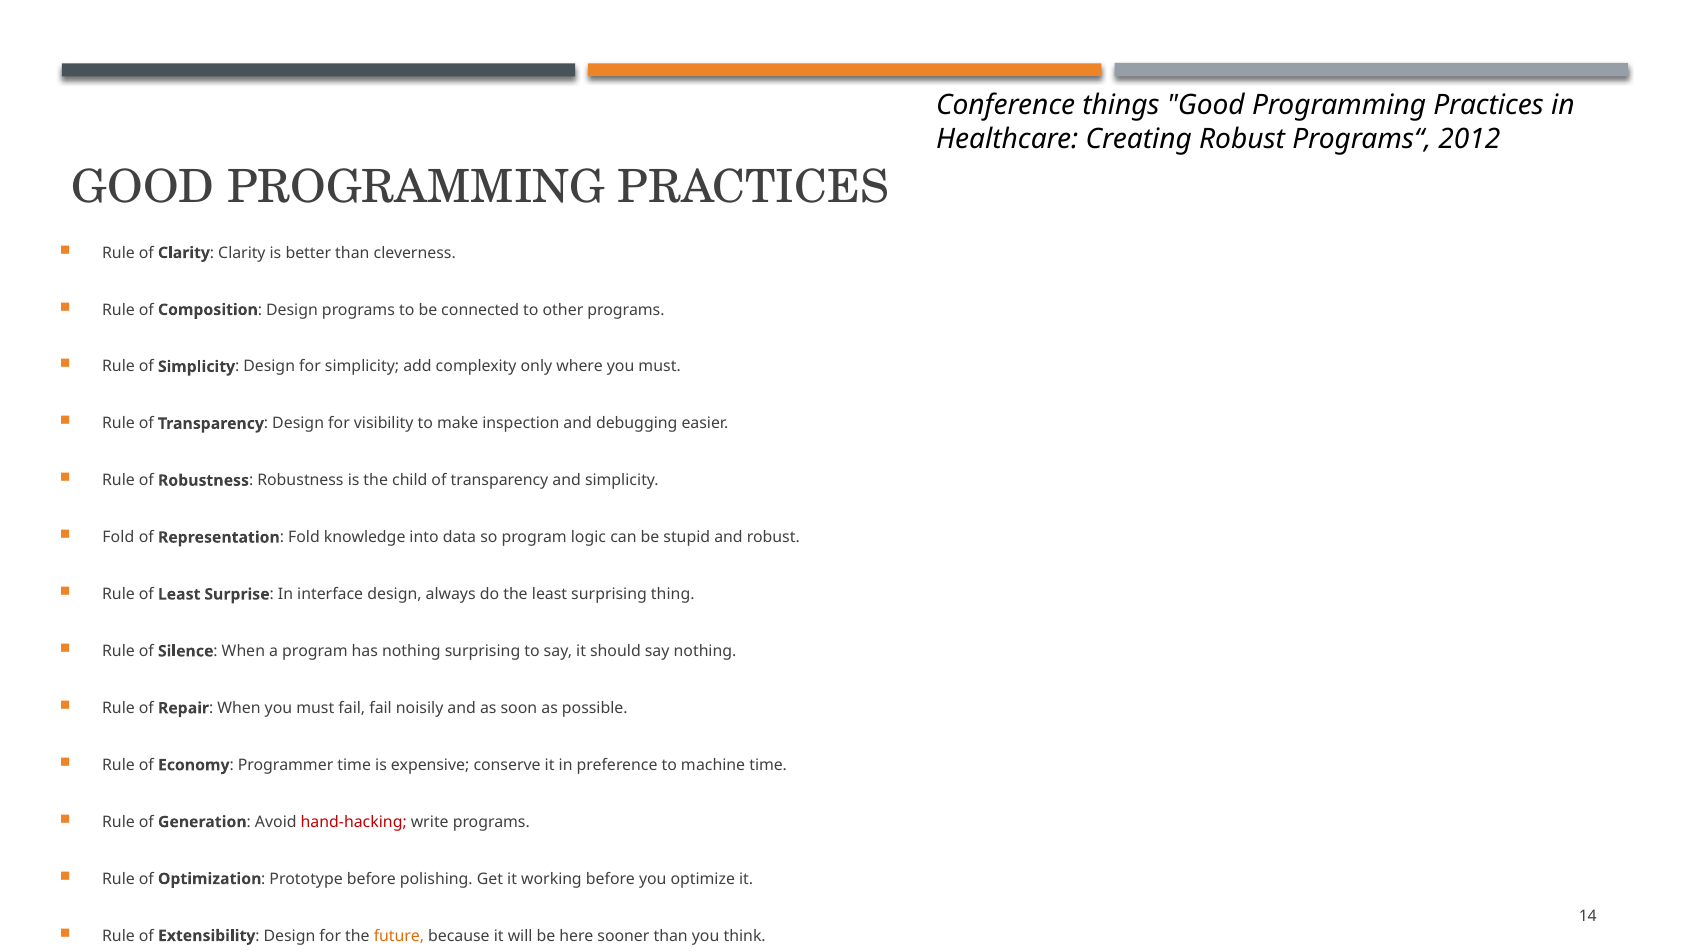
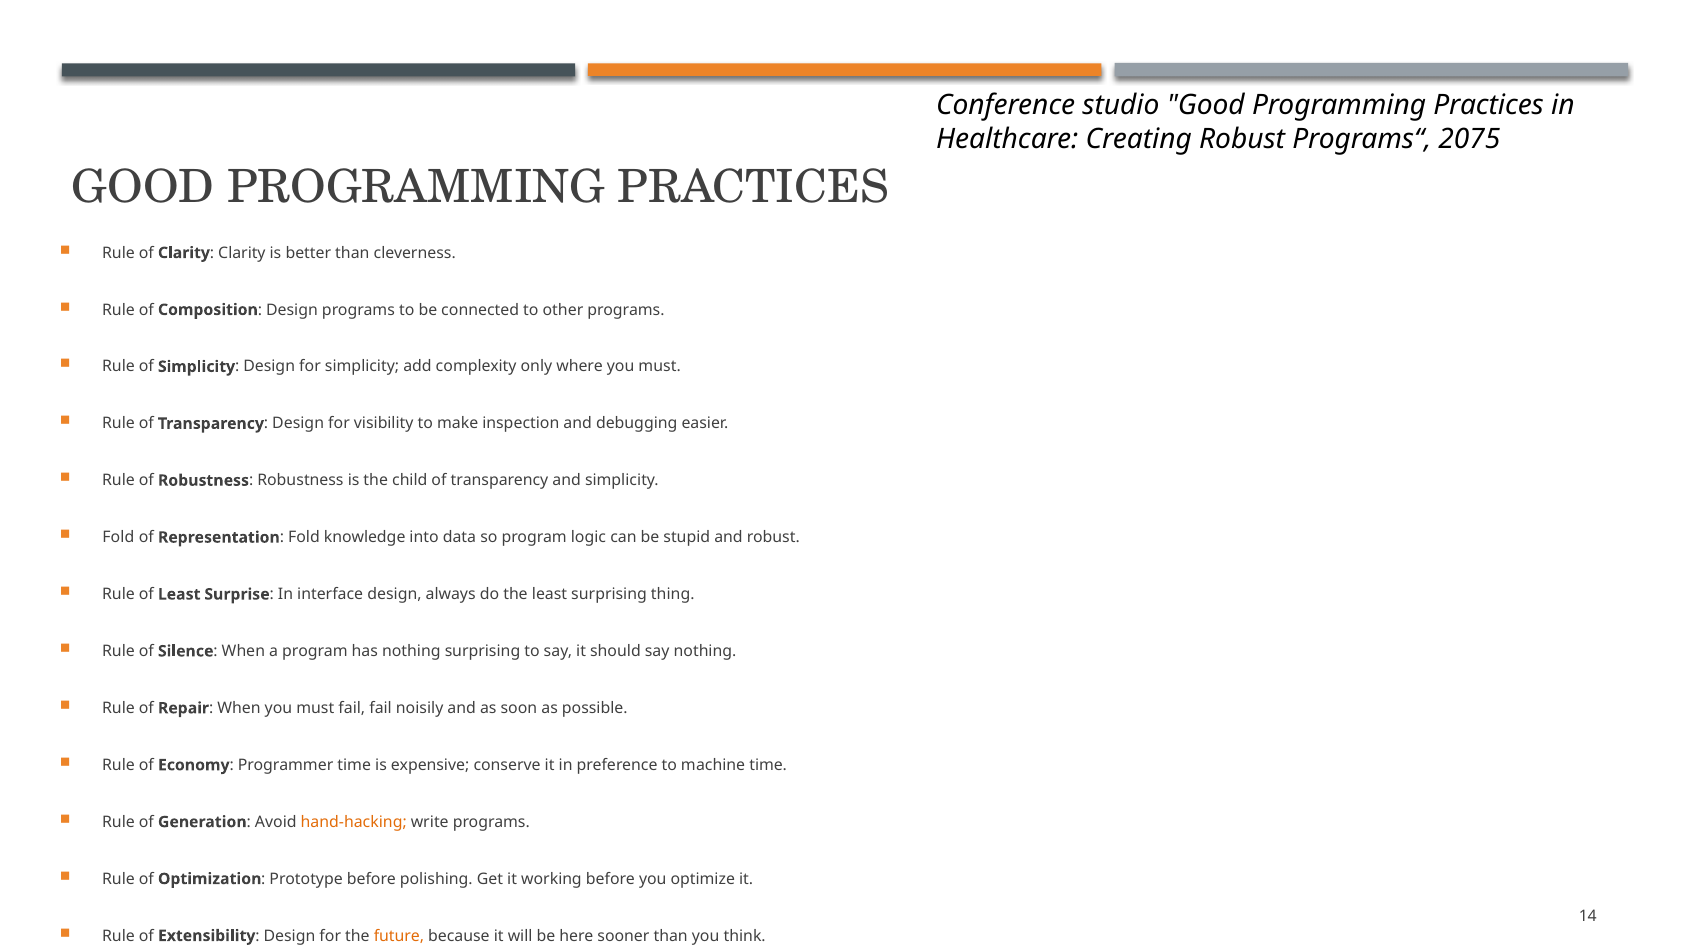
things: things -> studio (1121, 105)
2012: 2012 -> 2075 (1469, 139)
hand-hacking colour: red -> orange (354, 822)
